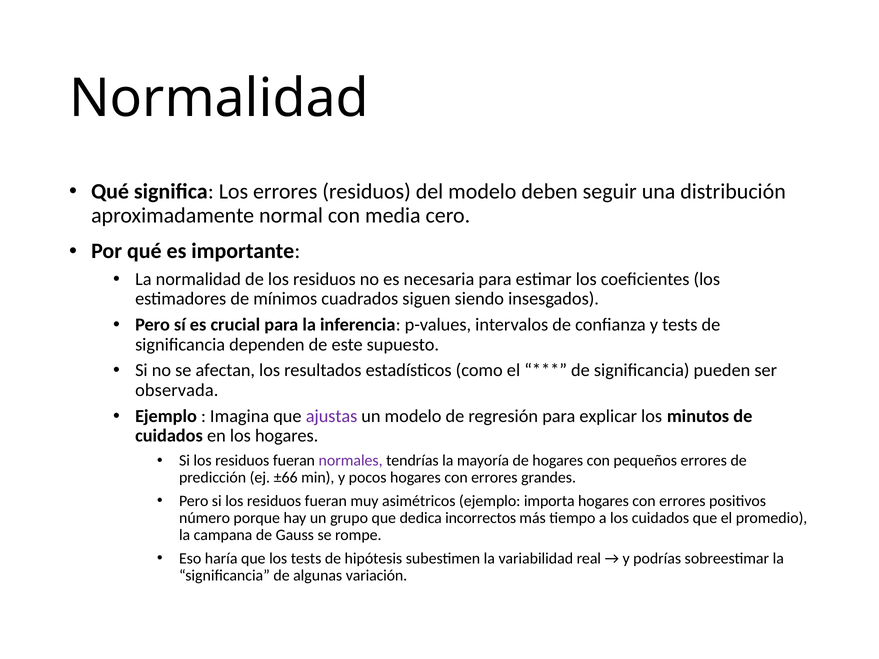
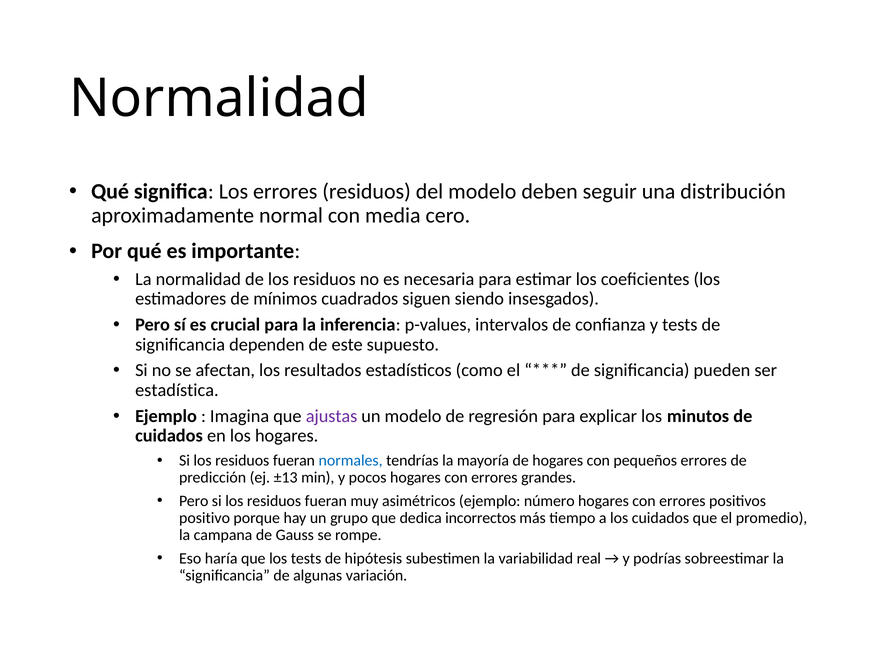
observada: observada -> estadística (177, 390)
normales colour: purple -> blue (351, 461)
±66: ±66 -> ±13 (286, 478)
importa: importa -> número (549, 501)
número: número -> positivo (205, 518)
